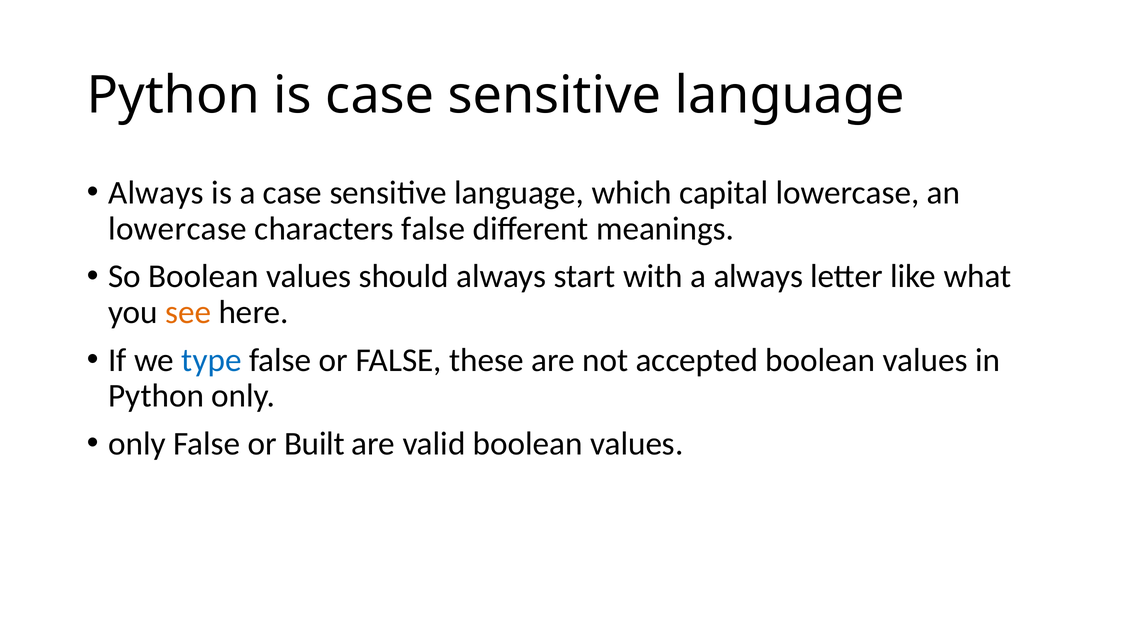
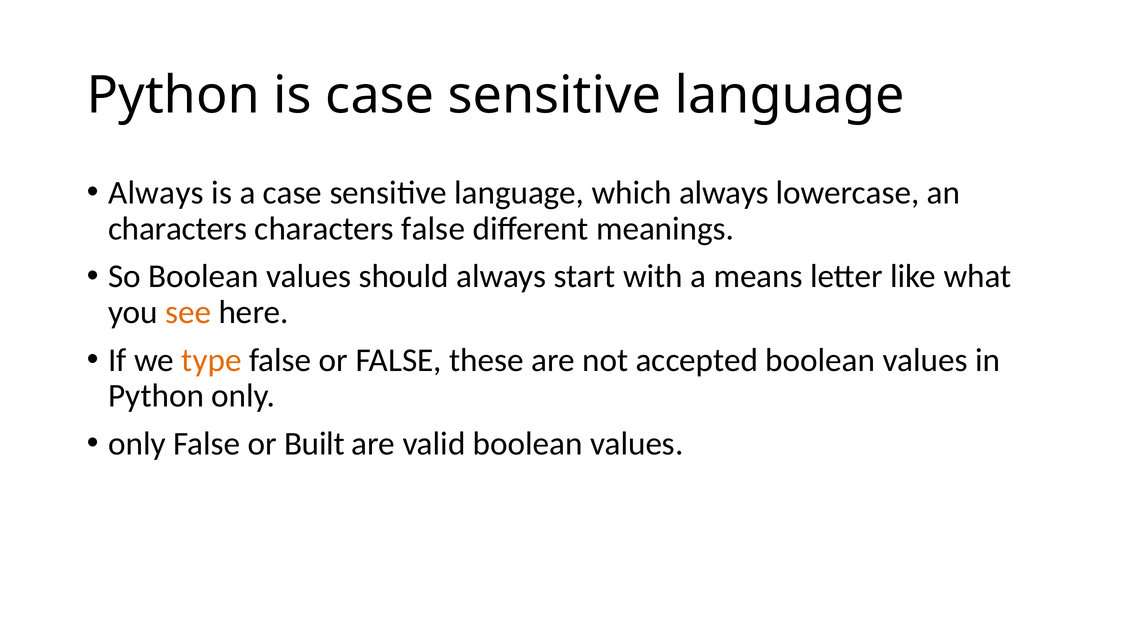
which capital: capital -> always (724, 193)
lowercase: lowercase -> characters (178, 228)
a always: always -> means (758, 276)
type colour: blue -> orange (212, 360)
